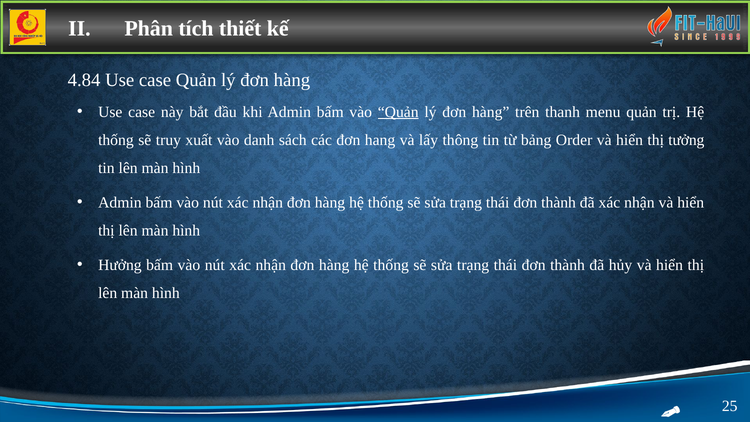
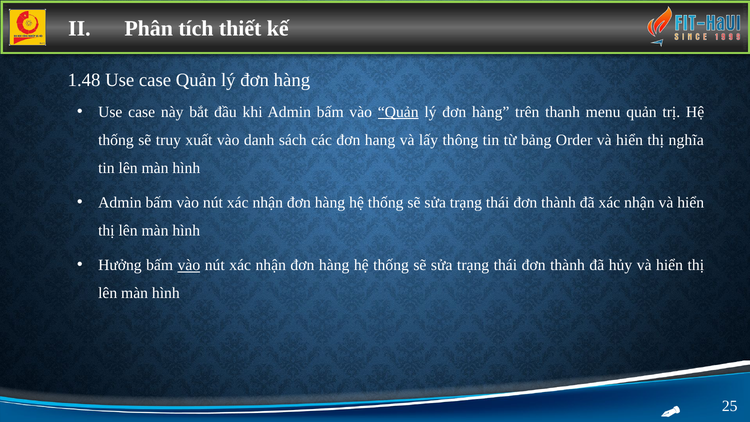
4.84: 4.84 -> 1.48 (84, 80)
tưởng: tưởng -> nghĩa (686, 140)
vào underline: none -> present (189, 265)
